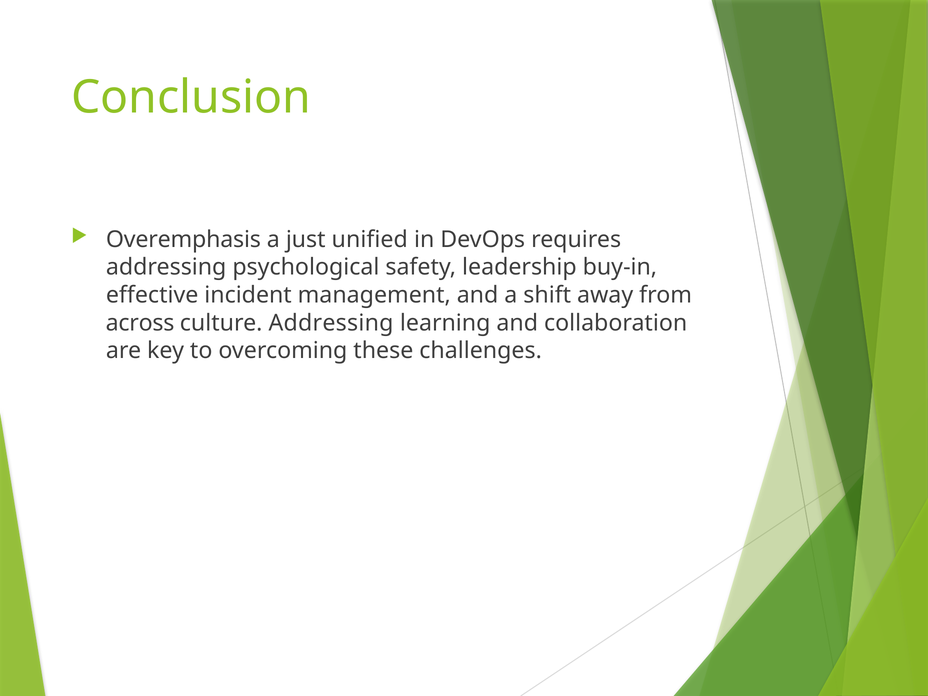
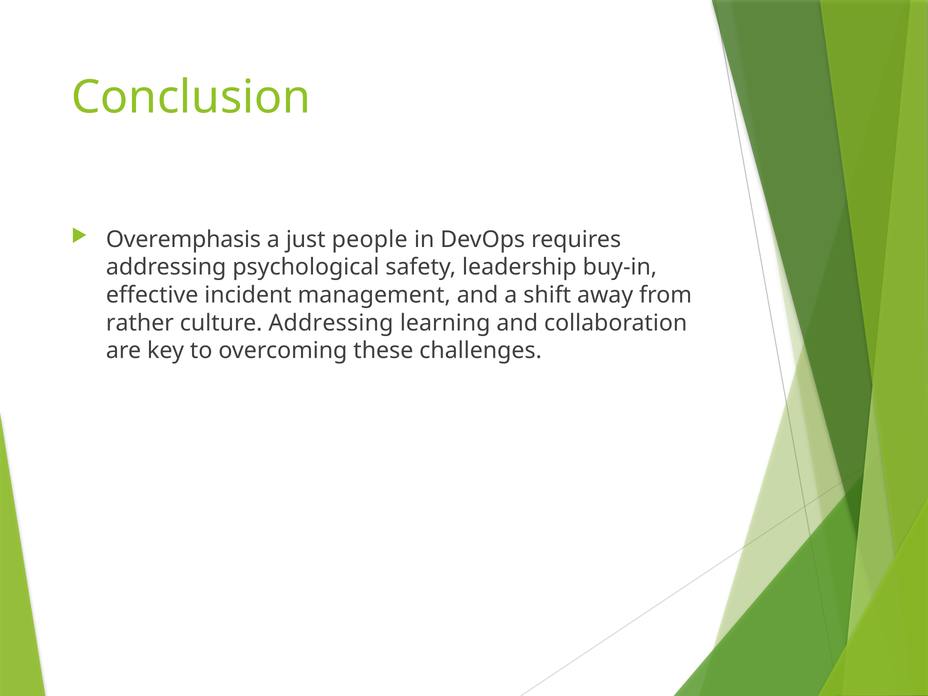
unified: unified -> people (370, 239)
across: across -> rather (140, 323)
